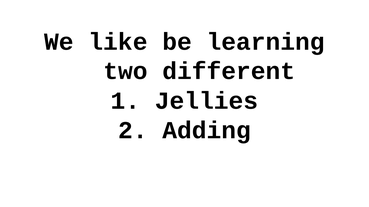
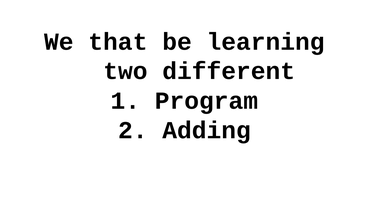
like: like -> that (118, 42)
Jellies: Jellies -> Program (207, 101)
